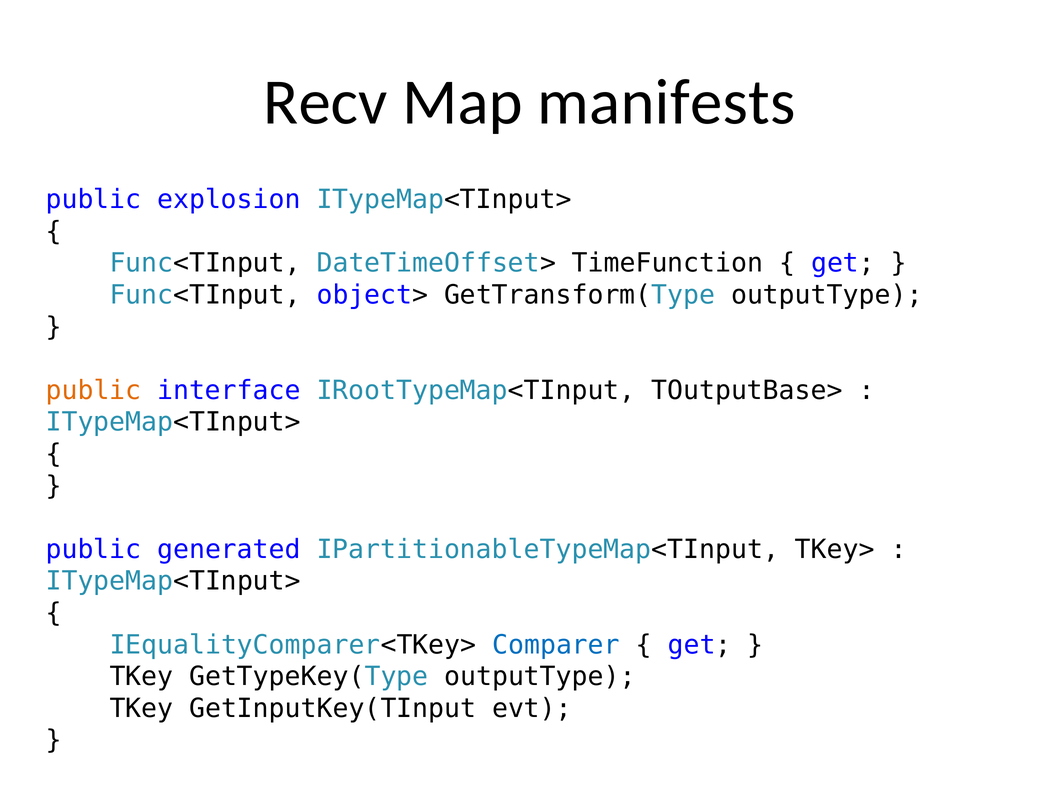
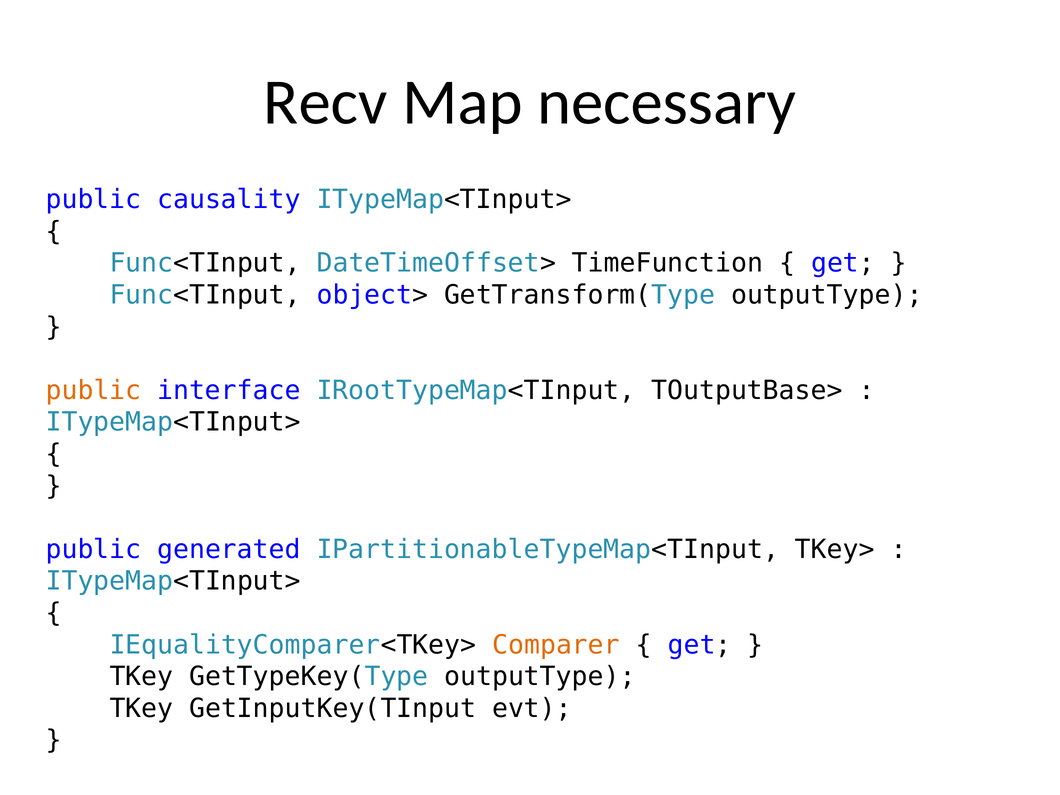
manifests: manifests -> necessary (667, 103)
explosion: explosion -> causality (229, 200)
Comparer colour: blue -> orange (556, 645)
